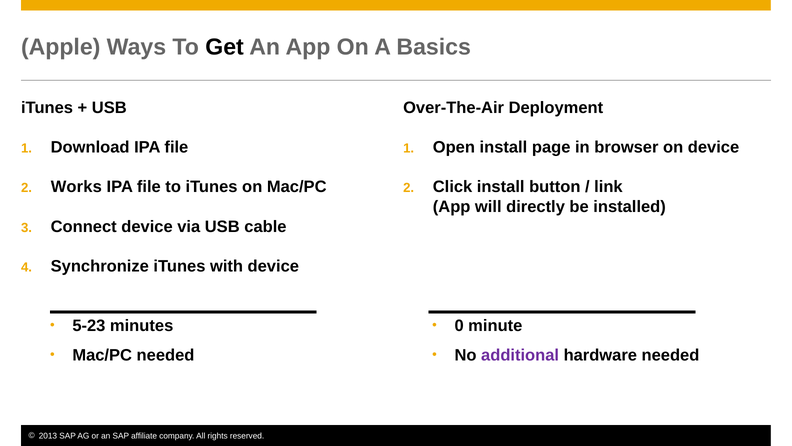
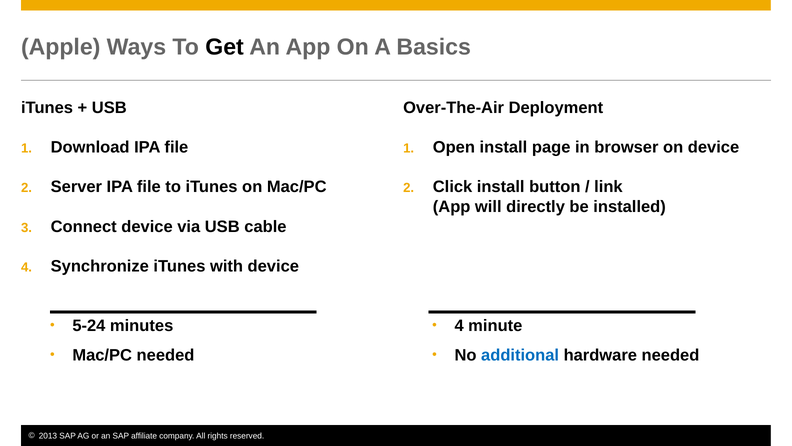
Works: Works -> Server (76, 187)
5-23: 5-23 -> 5-24 (89, 325)
0: 0 -> 4 (459, 325)
additional colour: purple -> blue (520, 355)
